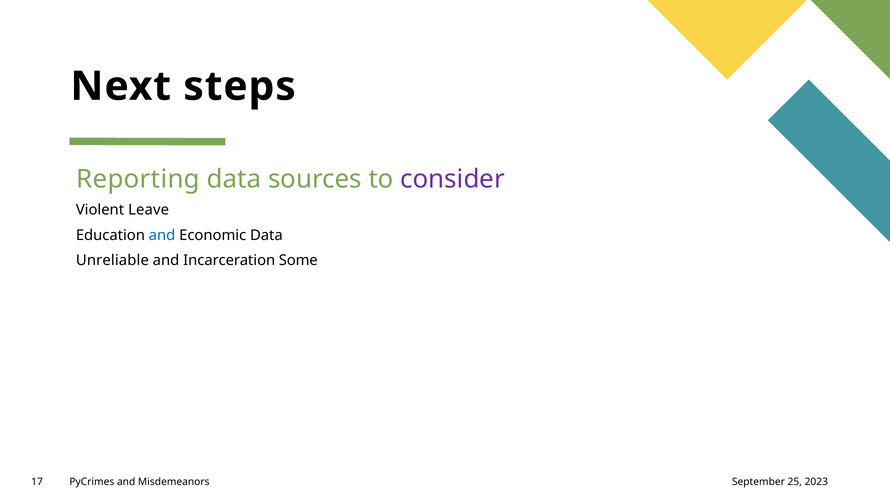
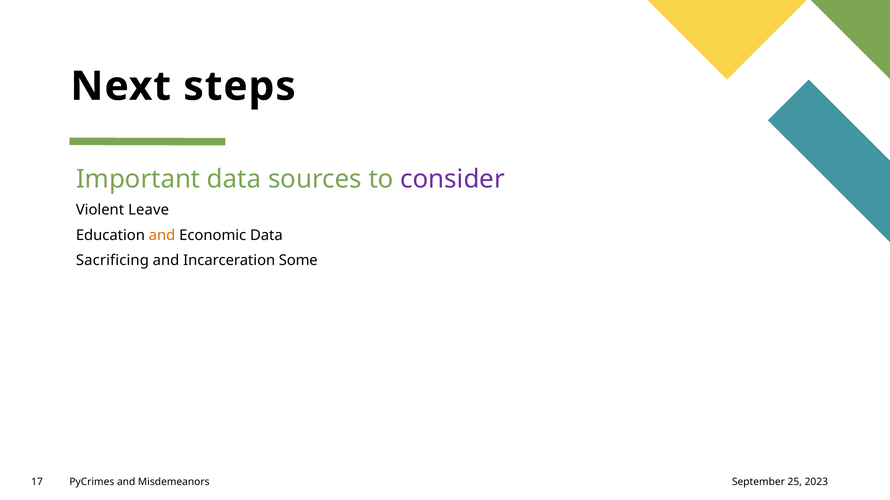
Reporting: Reporting -> Important (138, 180)
and colour: blue -> orange (162, 236)
Unreliable: Unreliable -> Sacrificing (112, 261)
